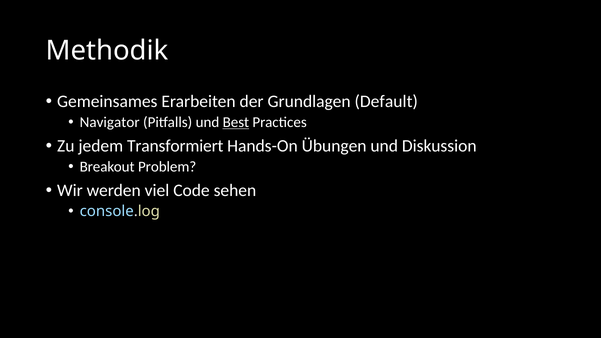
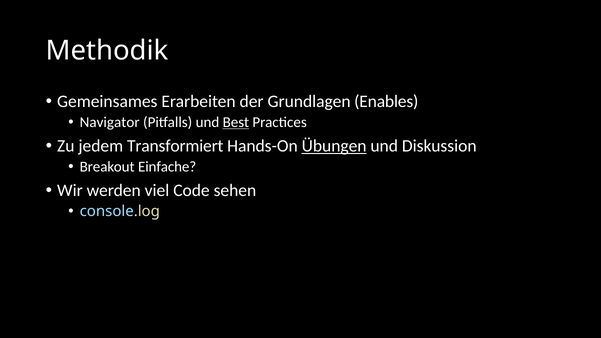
Default: Default -> Enables (386, 102)
Übungen underline: none -> present (334, 146)
Problem: Problem -> Einfache (167, 167)
